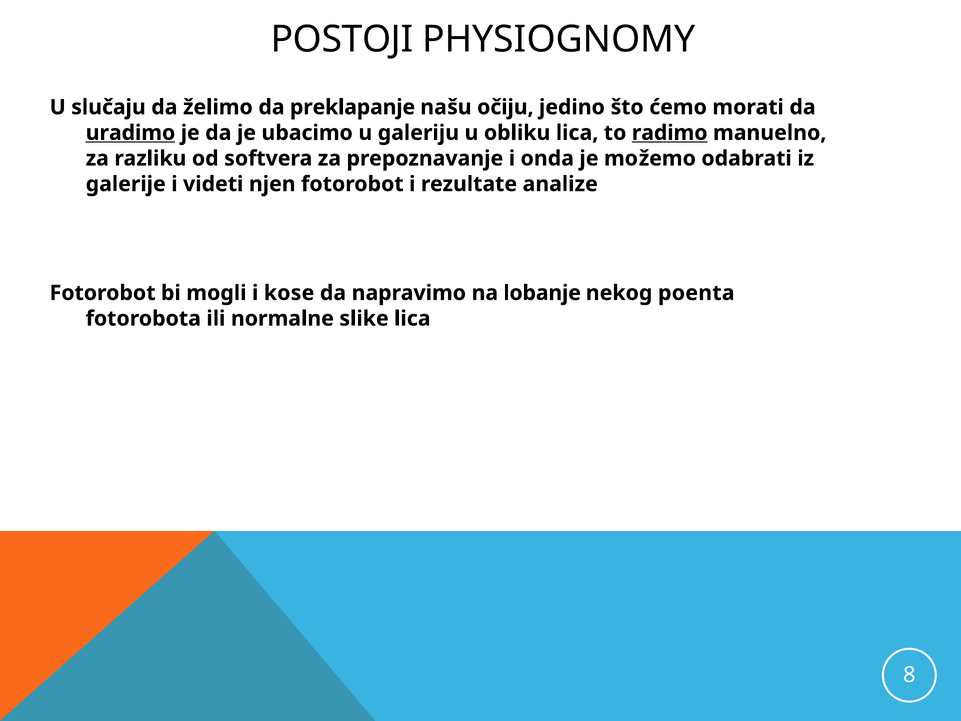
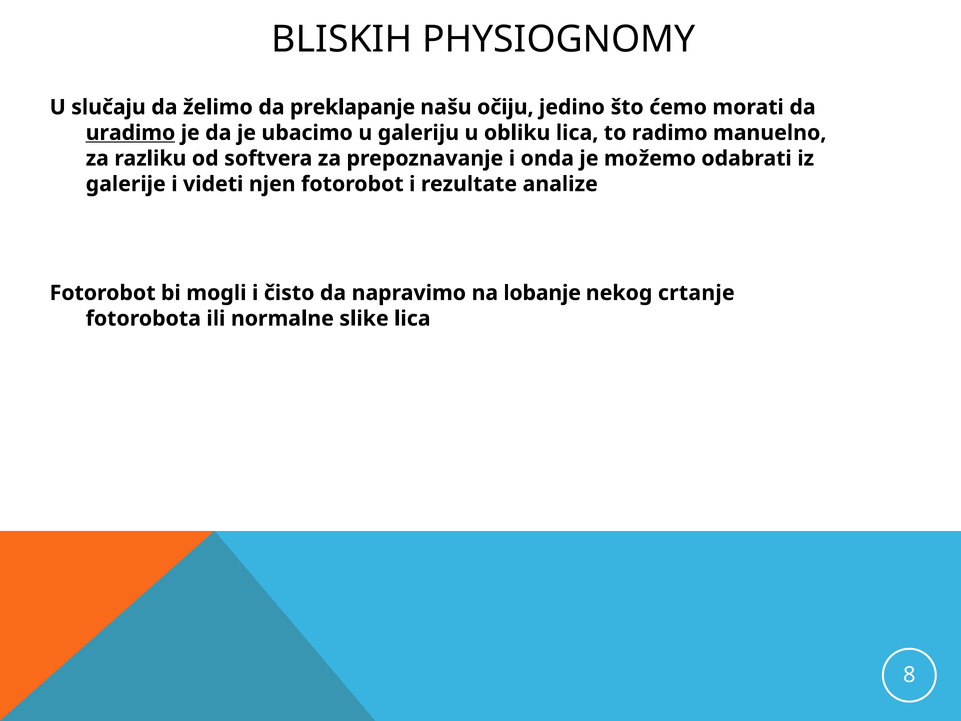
POSTOJI: POSTOJI -> BLISKIH (342, 39)
radimo underline: present -> none (670, 133)
kose: kose -> čisto (289, 293)
poenta: poenta -> crtanje (696, 293)
